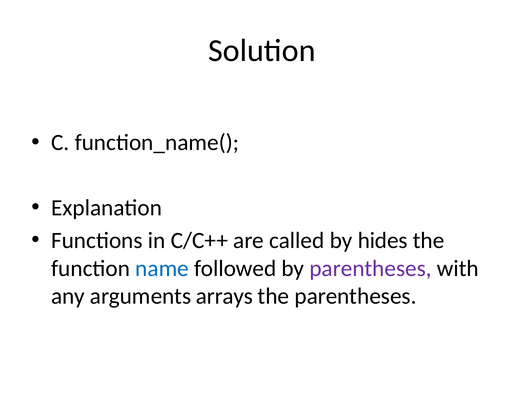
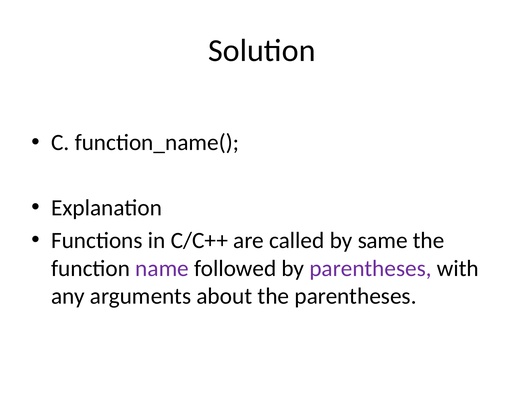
hides: hides -> same (383, 240)
name colour: blue -> purple (162, 268)
arrays: arrays -> about (224, 296)
